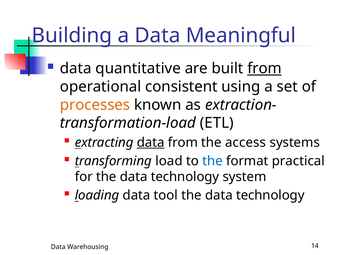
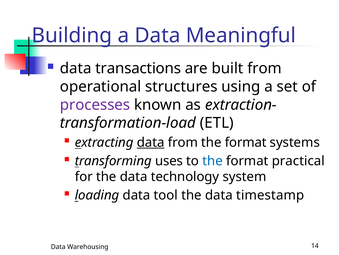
quantitative: quantitative -> transactions (138, 68)
from underline: present -> none (264, 68)
consistent: consistent -> structures (181, 86)
processes colour: orange -> purple (95, 104)
from the access: access -> format (246, 142)
load: load -> uses (169, 160)
technology: technology -> timestamp (270, 195)
